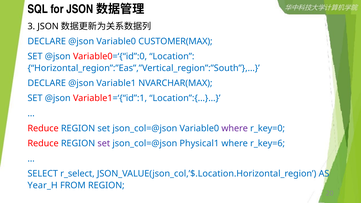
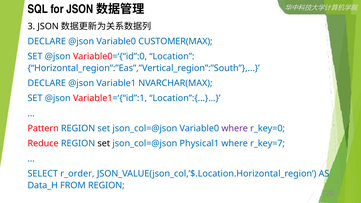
Reduce: Reduce -> Pattern (43, 128)
set colour: purple -> black (104, 144)
r_key=6: r_key=6 -> r_key=7 (268, 144)
r_select: r_select -> r_order (77, 174)
Year_H: Year_H -> Data_H (43, 185)
